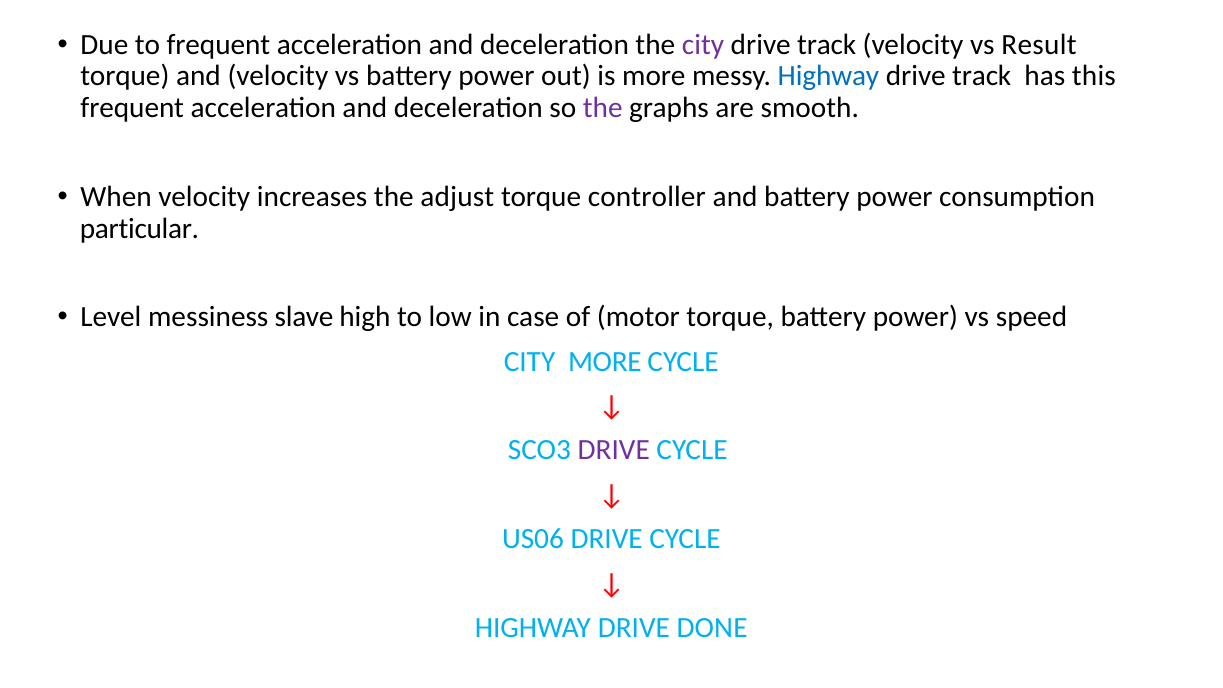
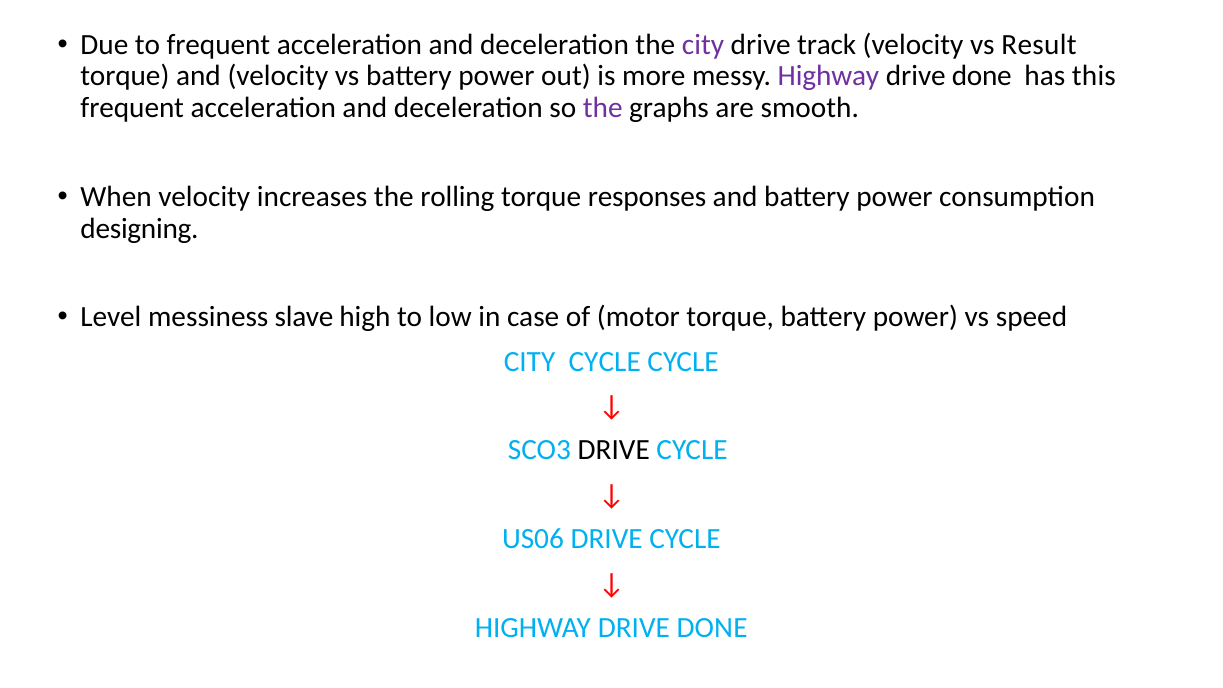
Highway colour: blue -> purple (828, 76)
track: track -> done (982, 76)
adjust: adjust -> rolling (457, 197)
controller: controller -> responses (647, 197)
particular: particular -> designing (139, 228)
CITY MORE: MORE -> CYCLE (605, 361)
DRIVE colour: purple -> black (614, 450)
